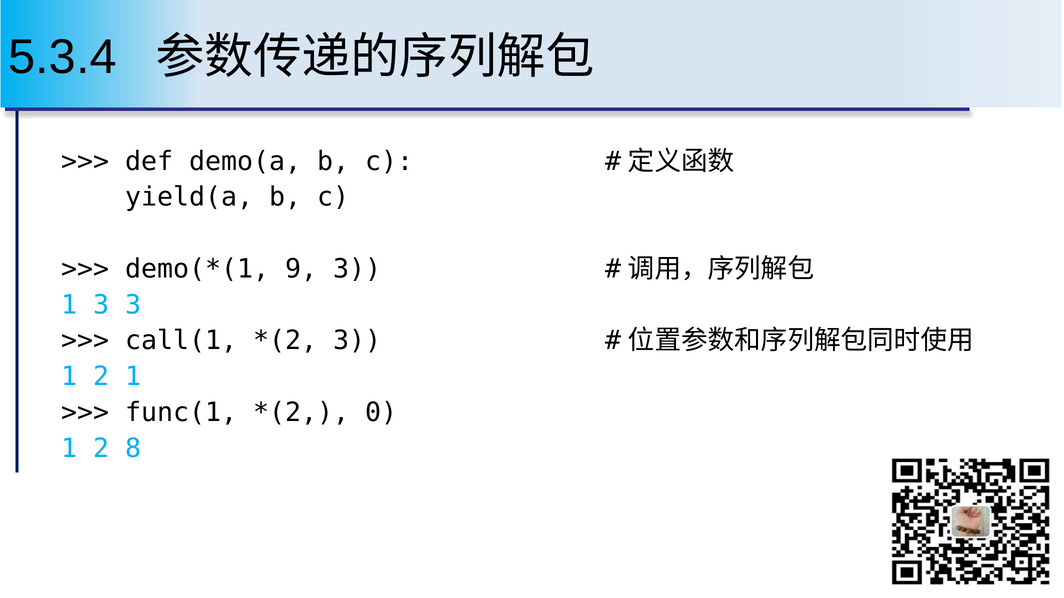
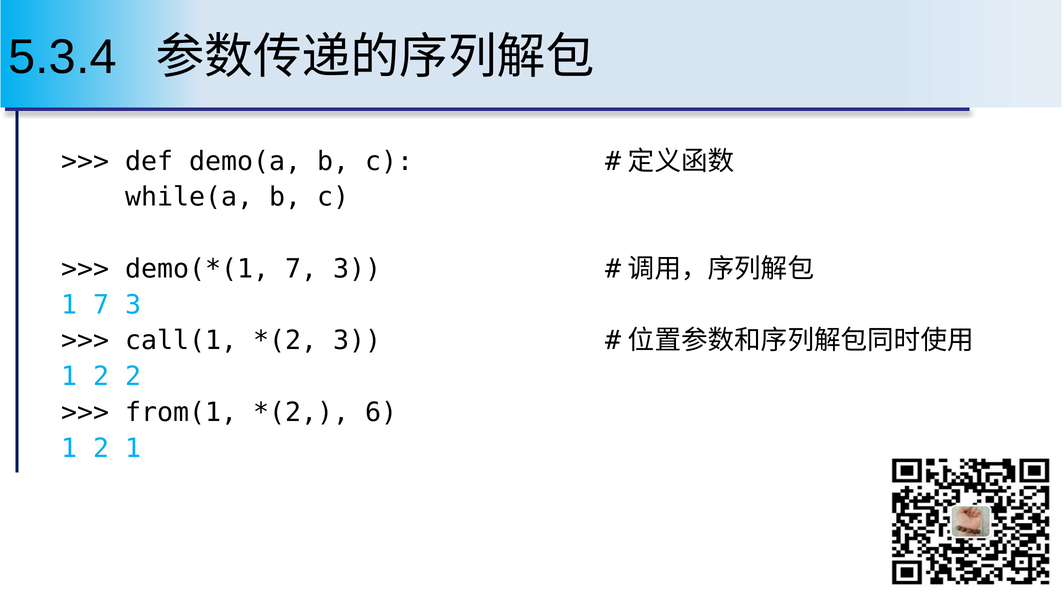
yield(a: yield(a -> while(a (189, 197)
9: 9 -> 7 (301, 269)
1 3: 3 -> 7 (101, 305)
2 1: 1 -> 2 (133, 377)
func(1: func(1 -> from(1 (181, 413)
0: 0 -> 6 (381, 413)
2 8: 8 -> 1 (133, 449)
